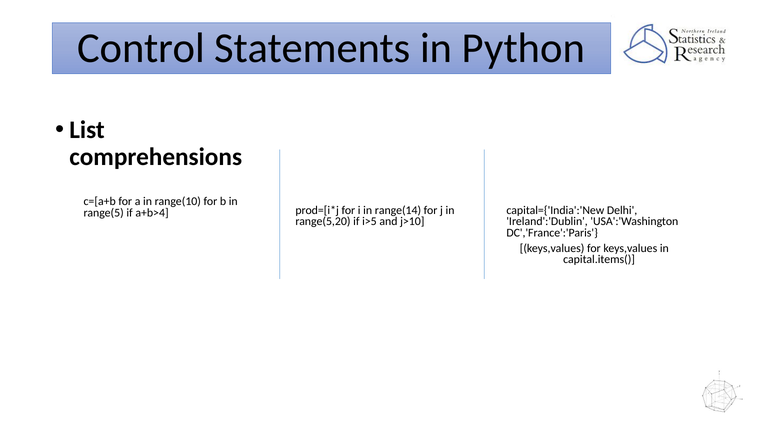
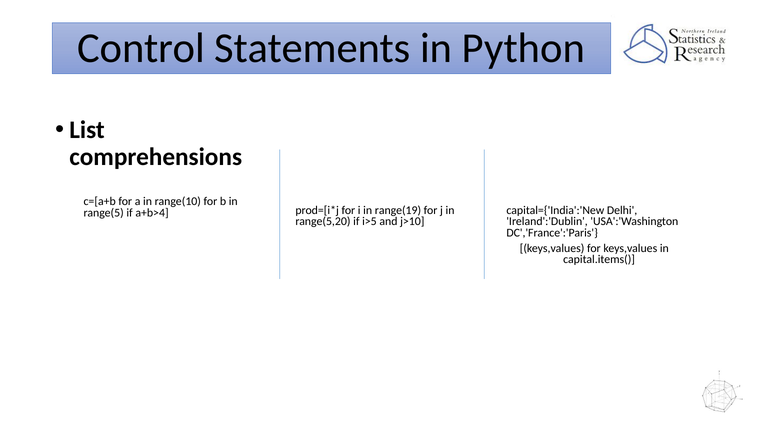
range(14: range(14 -> range(19 (398, 210)
